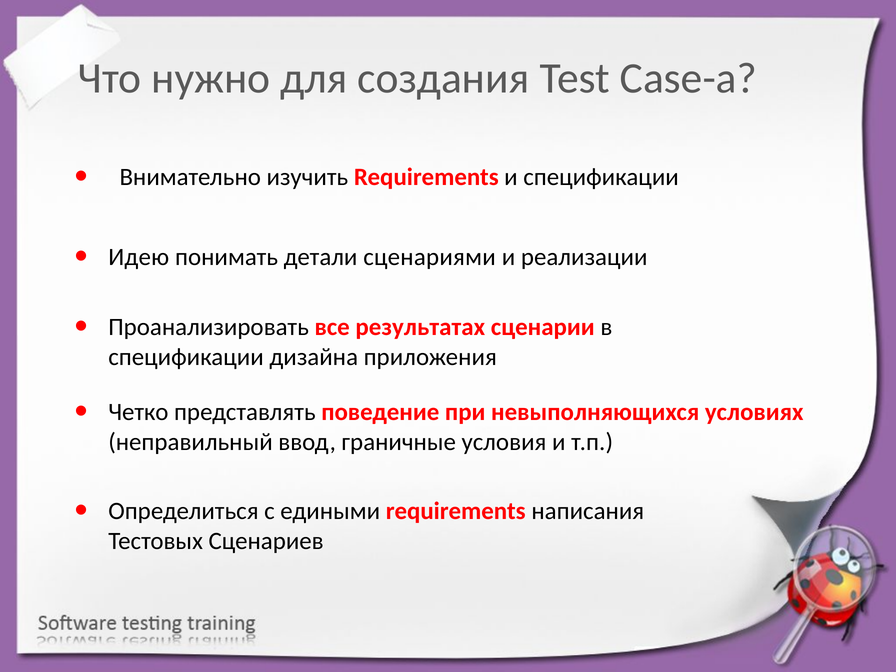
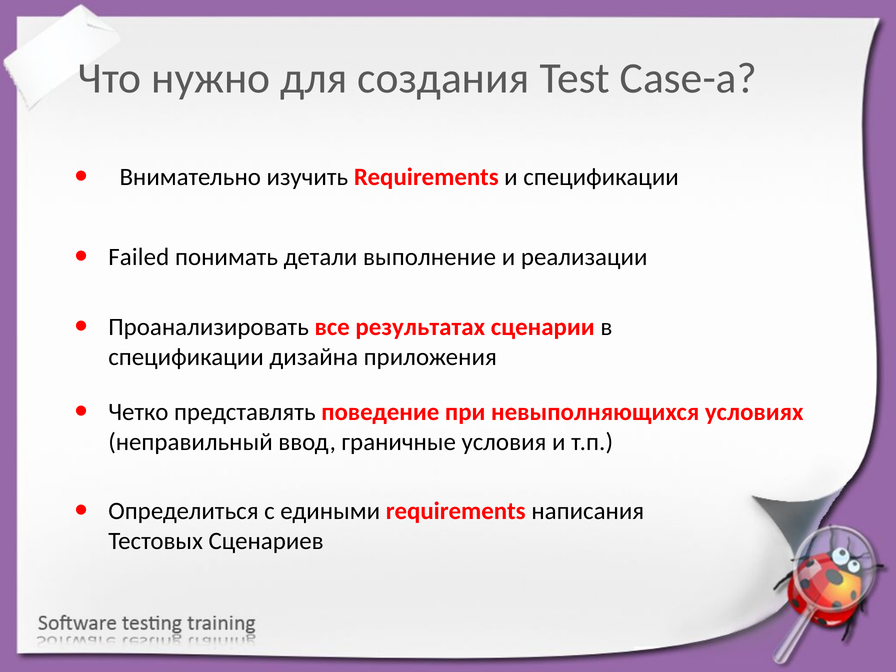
Идею: Идею -> Failed (139, 257)
сценариями: сценариями -> выполнение (430, 257)
